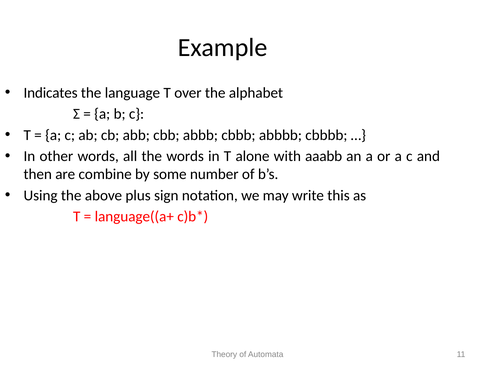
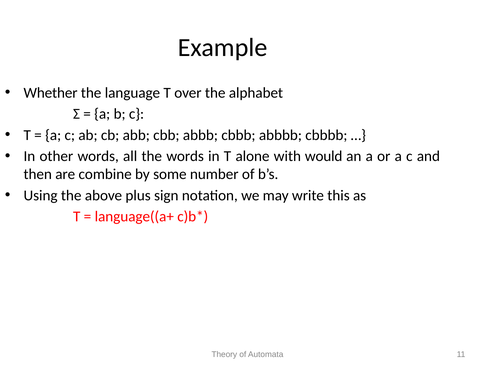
Indicates: Indicates -> Whether (51, 93)
aaabb: aaabb -> would (324, 156)
